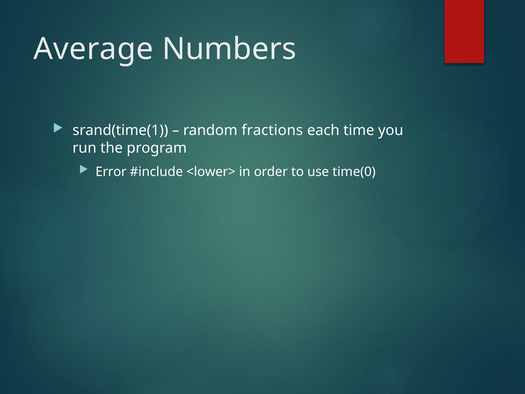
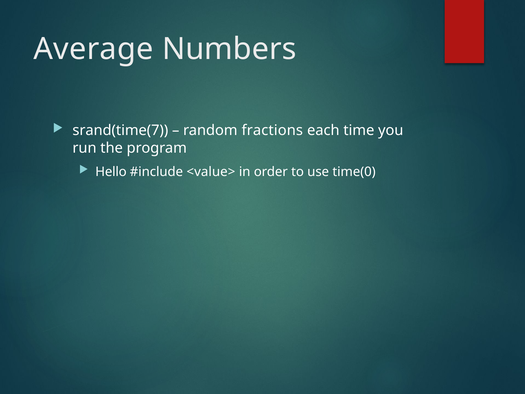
srand(time(1: srand(time(1 -> srand(time(7 (120, 130)
Error: Error -> Hello (111, 172)
<lower>: <lower> -> <value> (211, 172)
